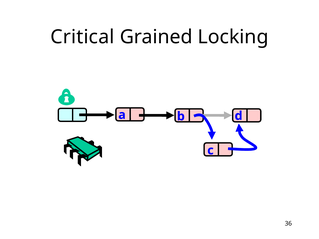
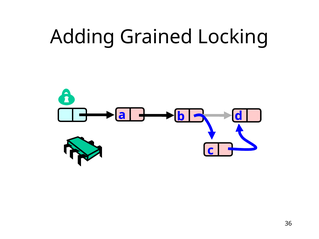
Critical: Critical -> Adding (83, 37)
